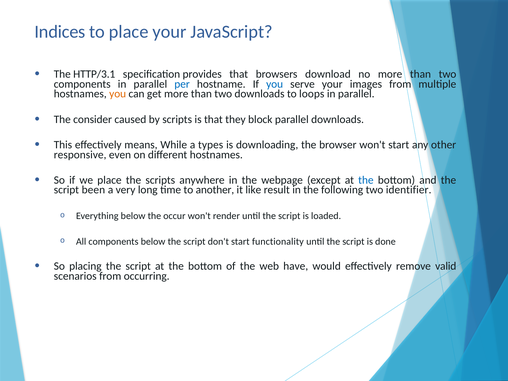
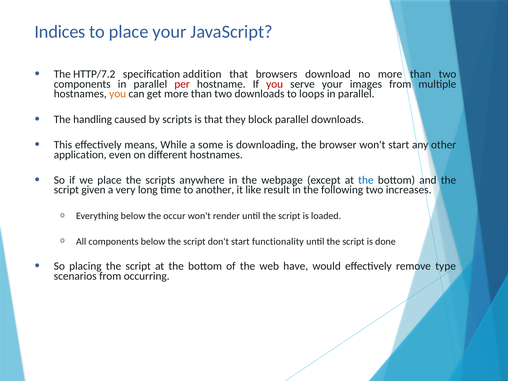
HTTP/3.1: HTTP/3.1 -> HTTP/7.2 (94, 74)
provides: provides -> addition (202, 74)
per colour: blue -> red (182, 84)
you colour: blue -> red (275, 84)
consider: consider -> handling (93, 119)
types: types -> some (211, 145)
responsive: responsive -> application (80, 155)
been: been -> given (94, 190)
identifier: identifier -> increases (409, 190)
valid: valid -> type (446, 266)
